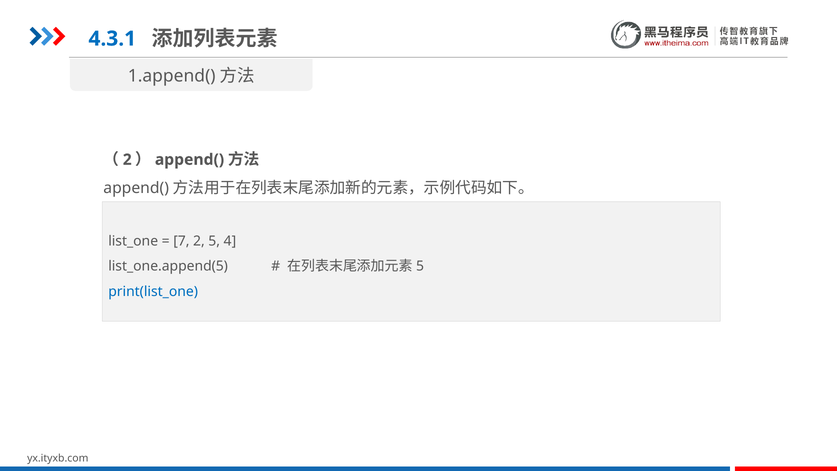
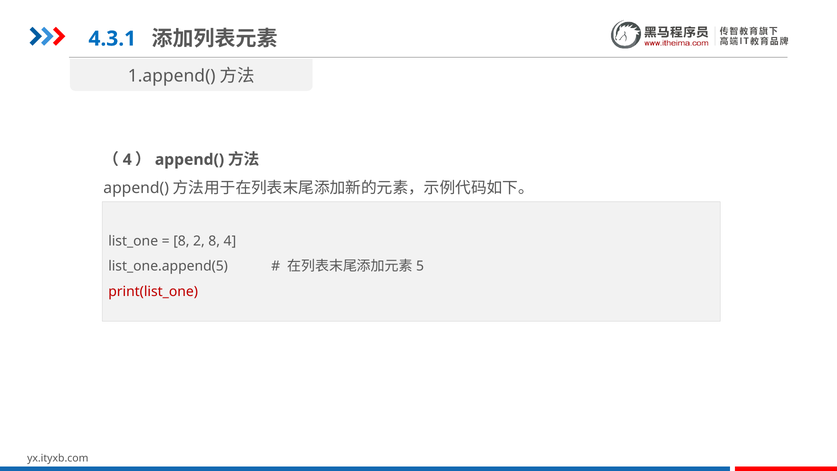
2: 2 -> 4 (127, 160)
7: 7 -> 8 (181, 241)
2 5: 5 -> 8 (214, 241)
print(list_one colour: blue -> red (153, 291)
